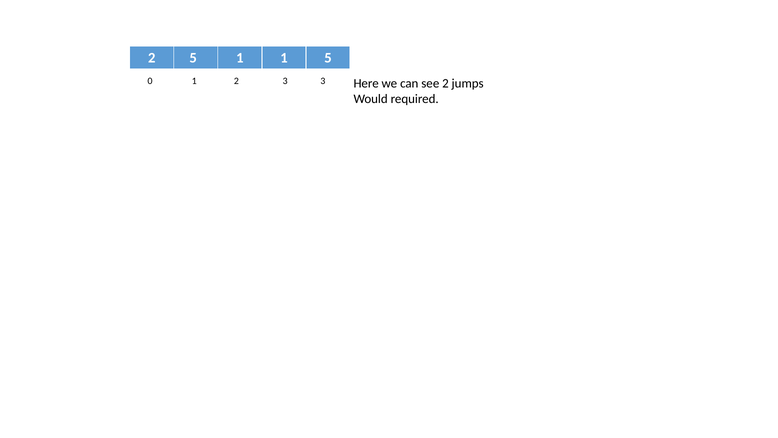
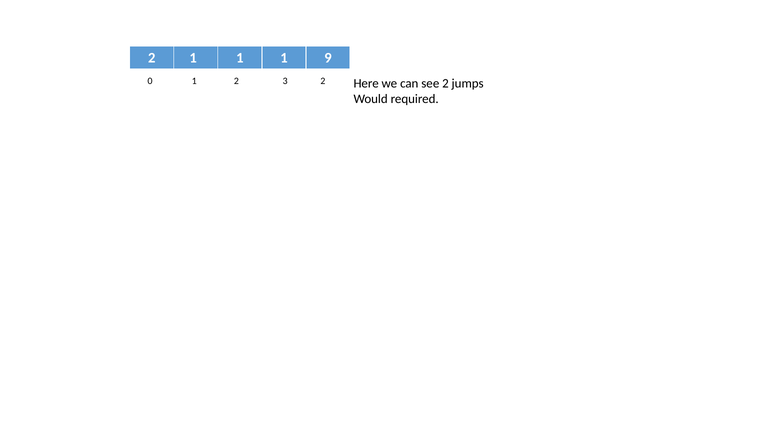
2 5: 5 -> 1 (193, 58)
1 5: 5 -> 9 (328, 58)
3 3: 3 -> 2 (323, 81)
